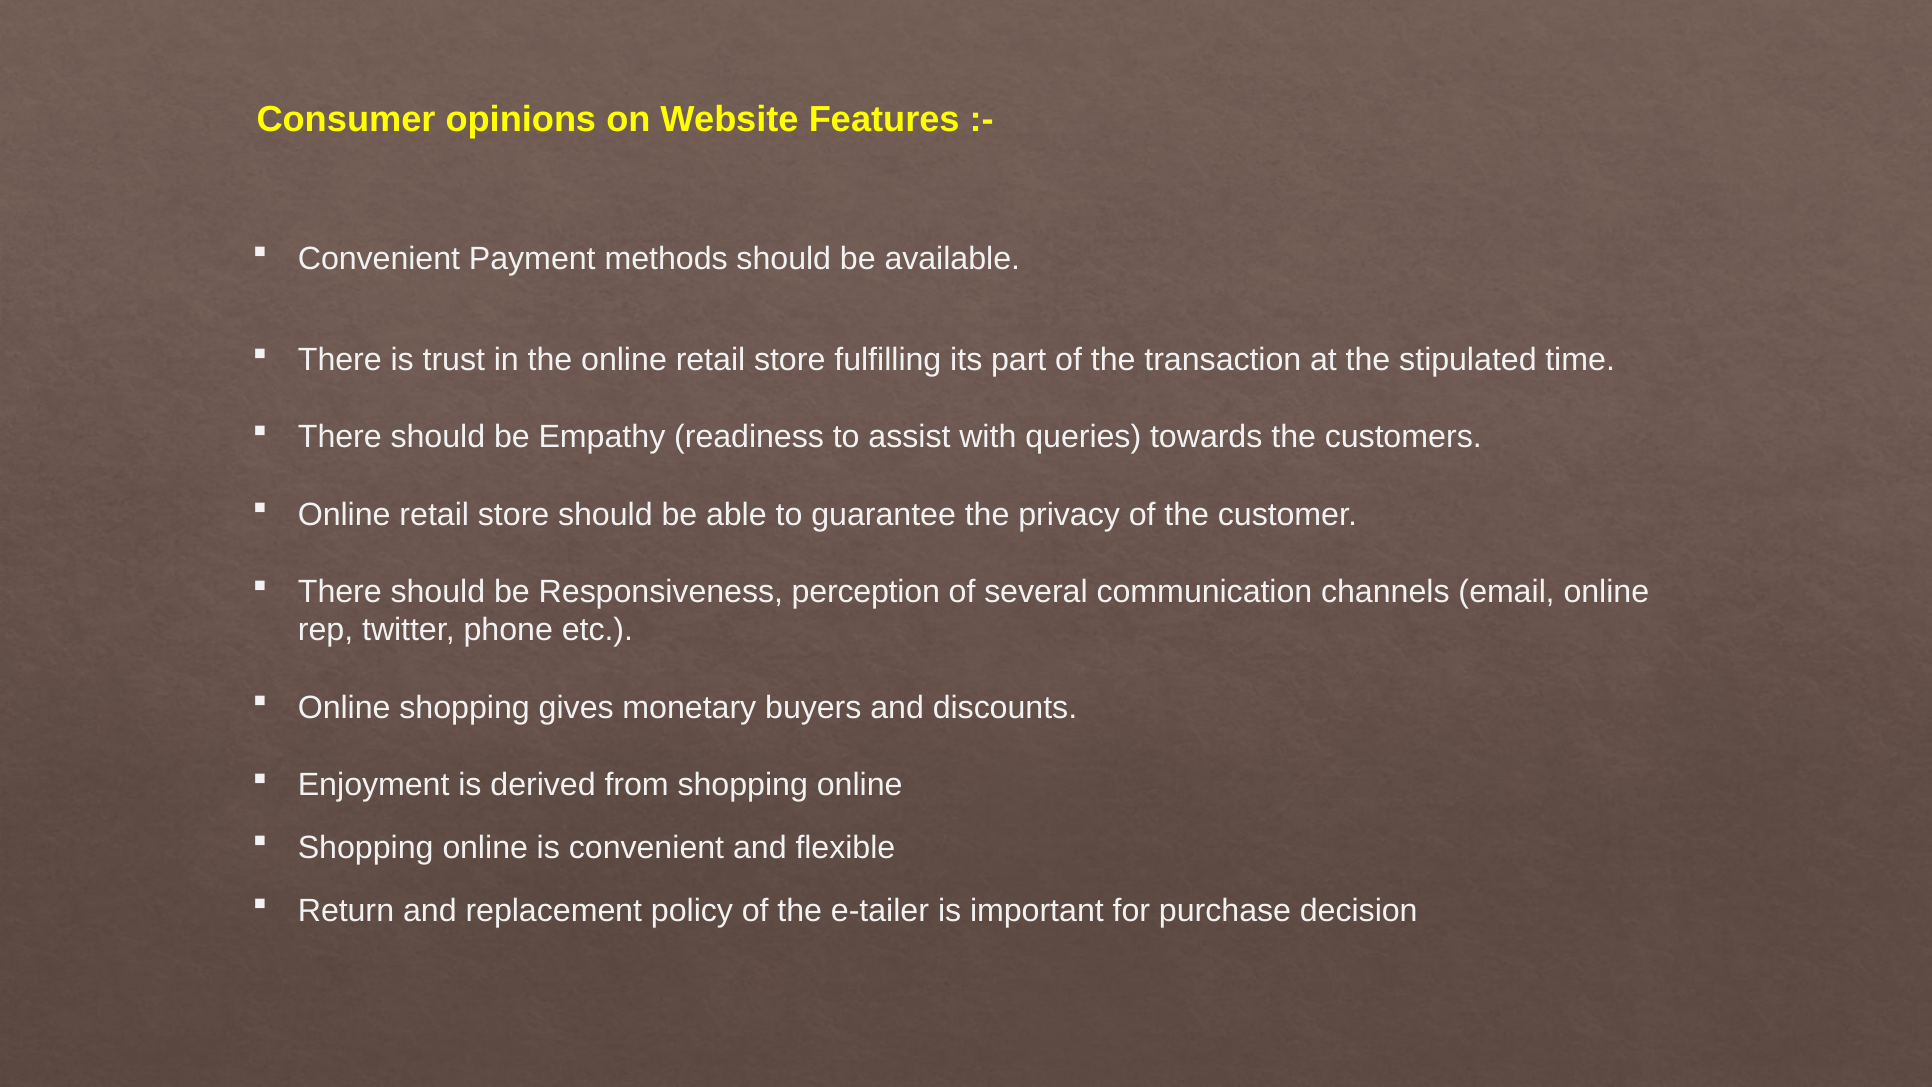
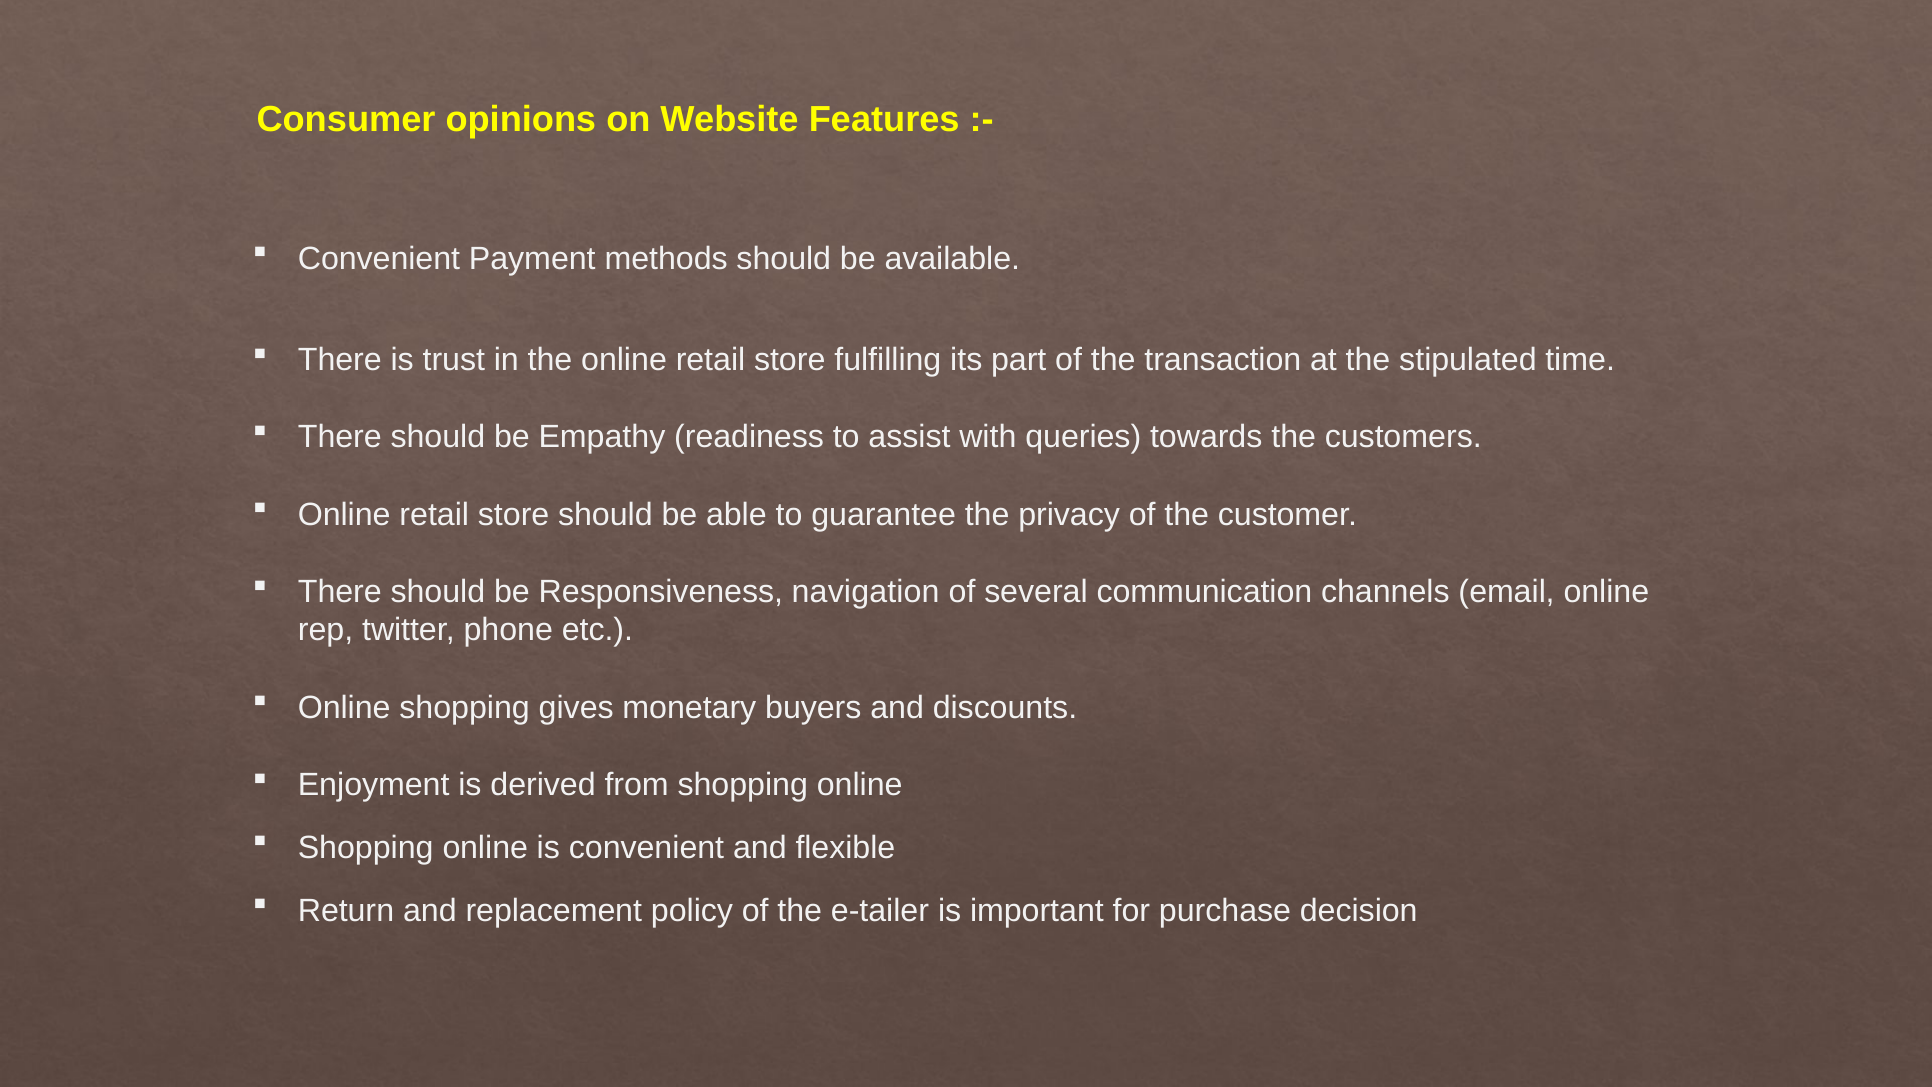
perception: perception -> navigation (866, 592)
